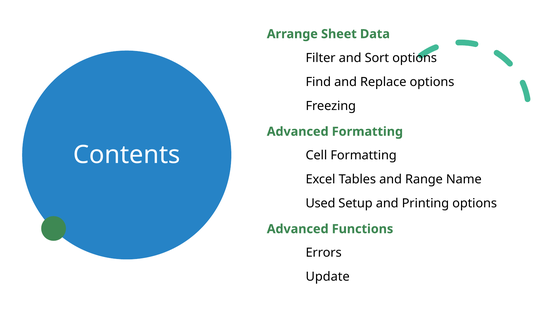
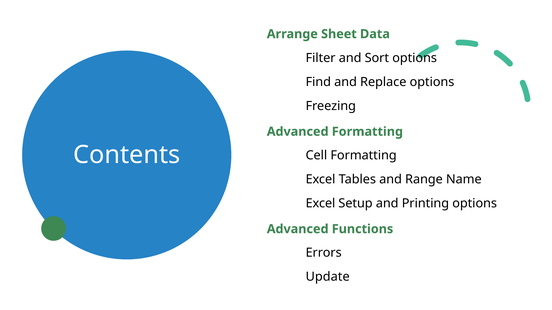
Used: Used -> Excel (320, 204)
